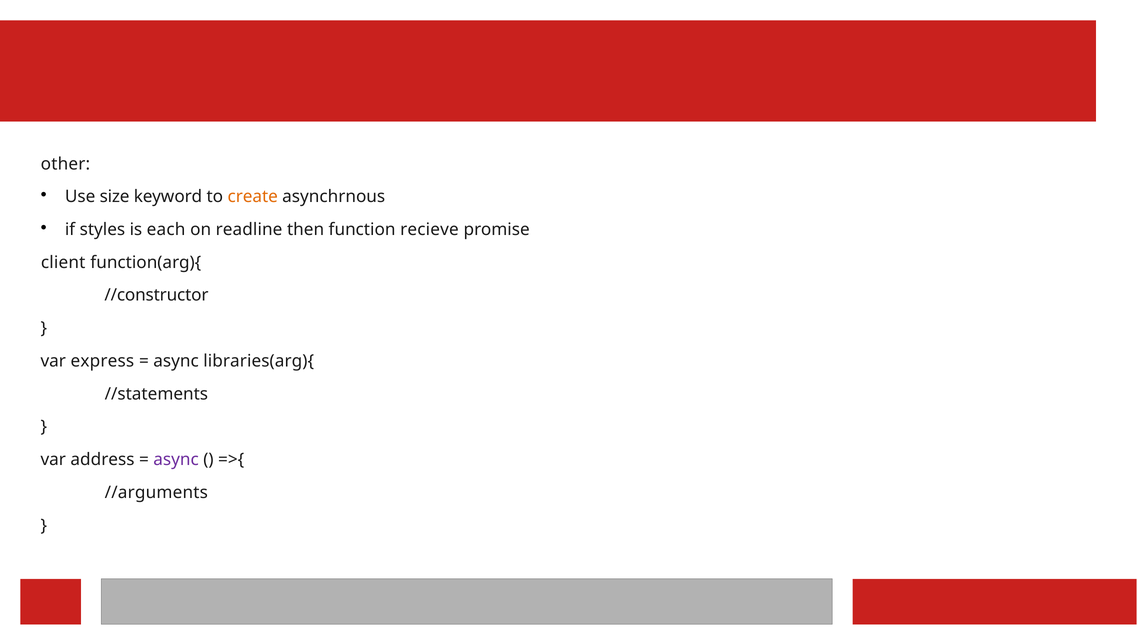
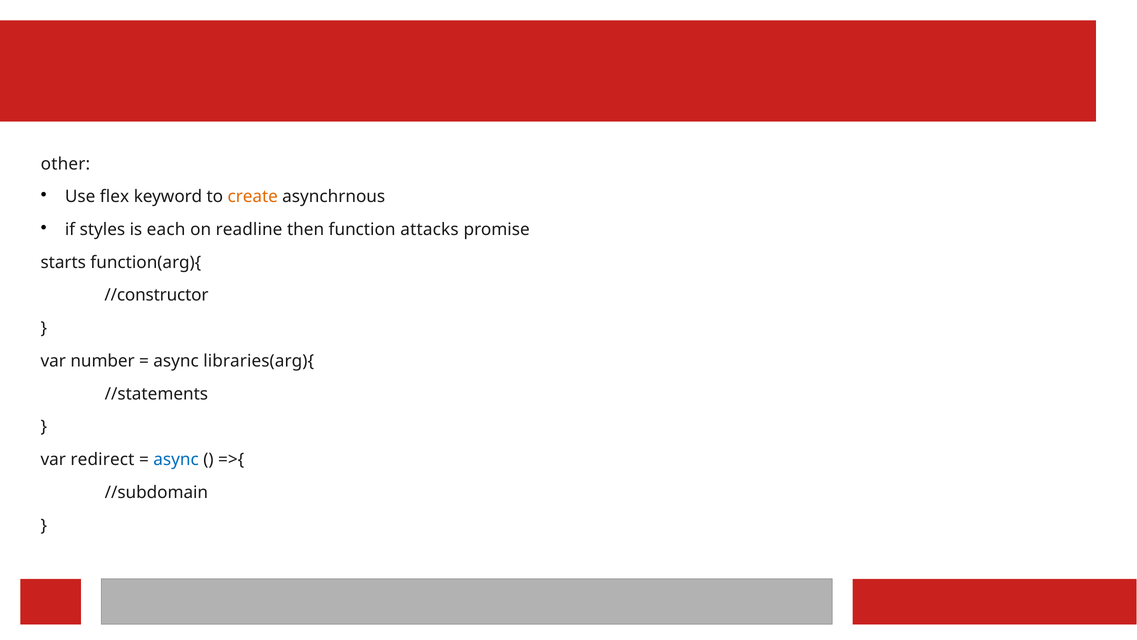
size: size -> flex (114, 197)
recieve: recieve -> attacks (430, 229)
client: client -> starts (63, 262)
express: express -> number (103, 361)
address: address -> redirect (102, 459)
async colour: purple -> blue (176, 459)
//arguments: //arguments -> //subdomain (156, 492)
